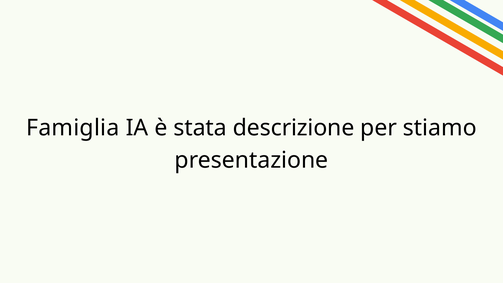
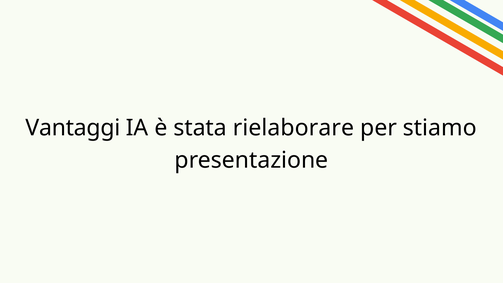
Famiglia: Famiglia -> Vantaggi (73, 128)
descrizione: descrizione -> rielaborare (294, 128)
